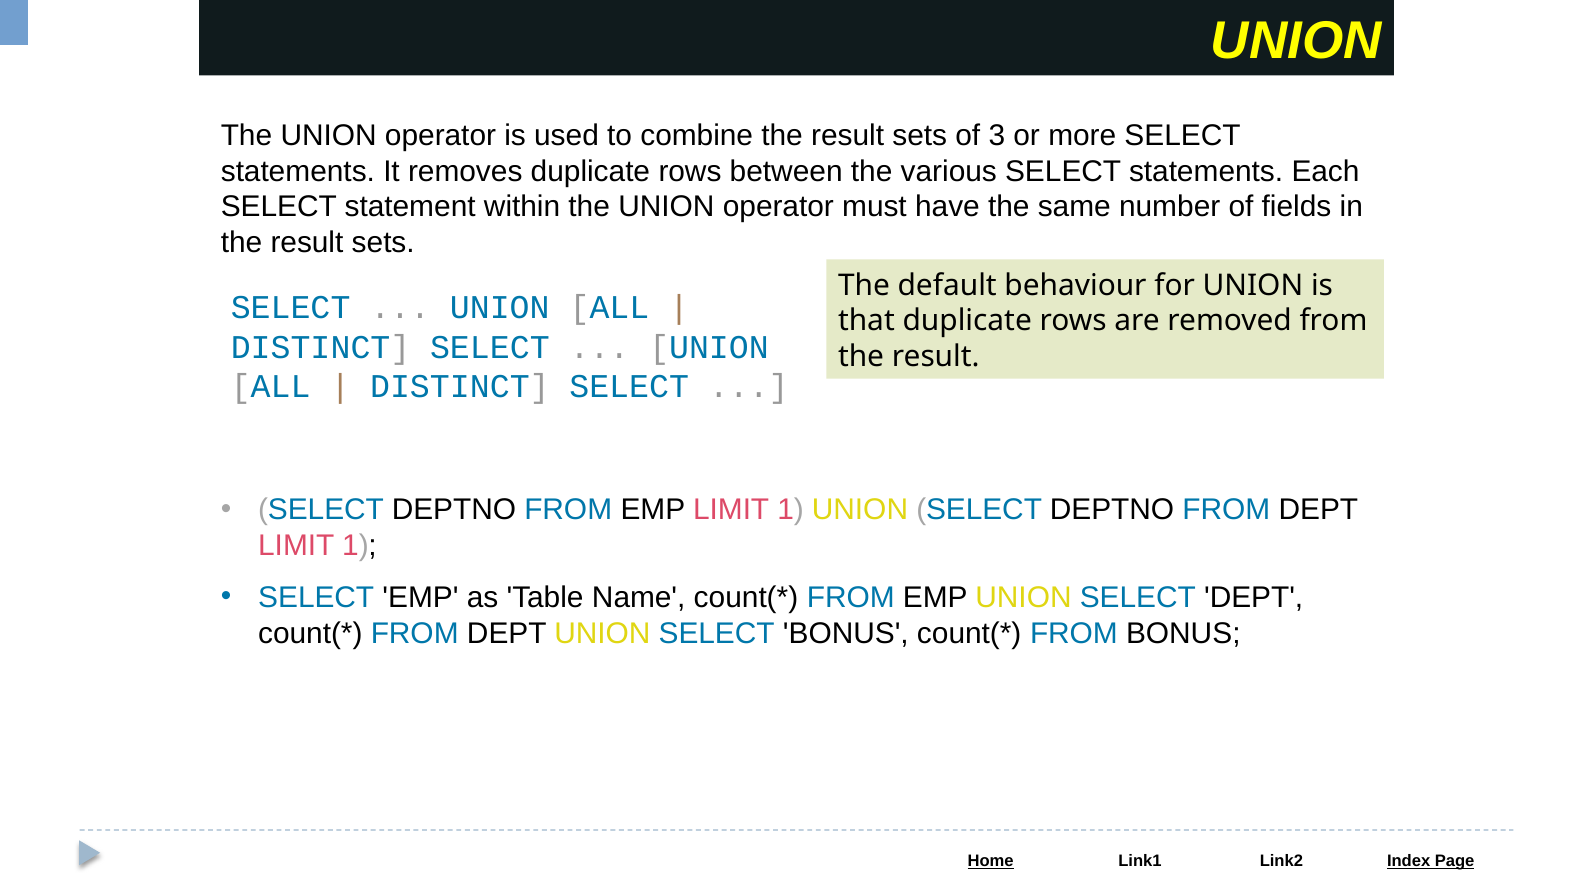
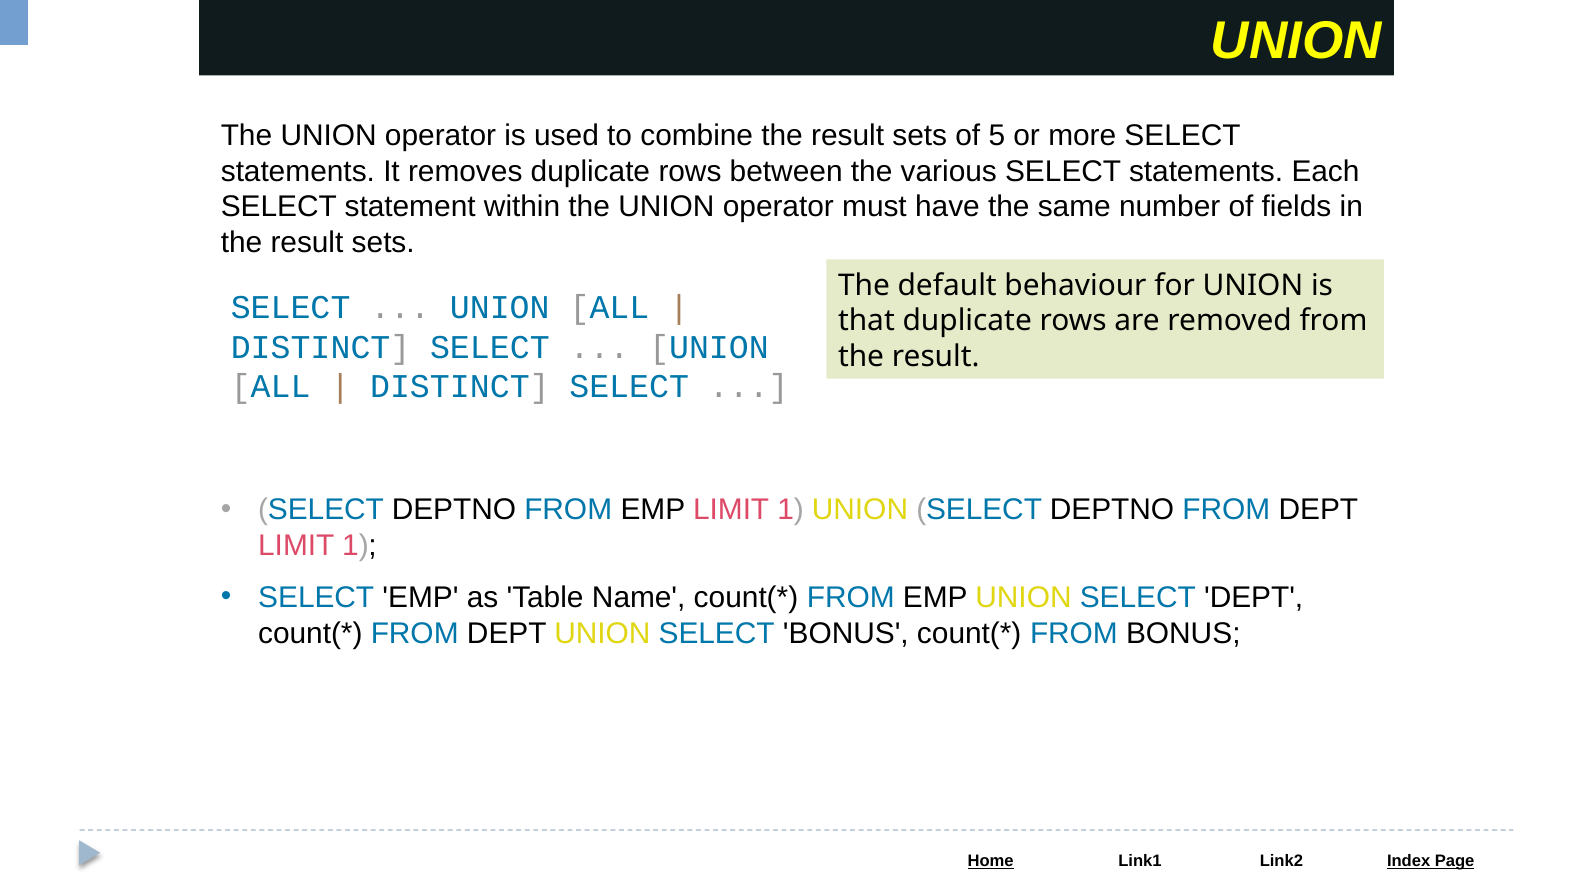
3: 3 -> 5 (997, 135)
